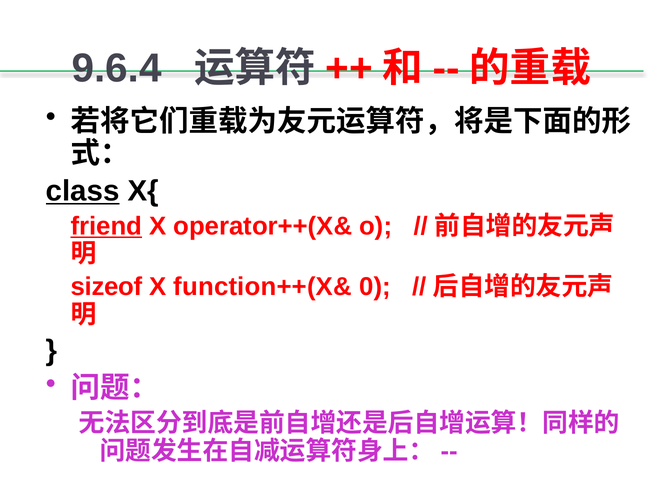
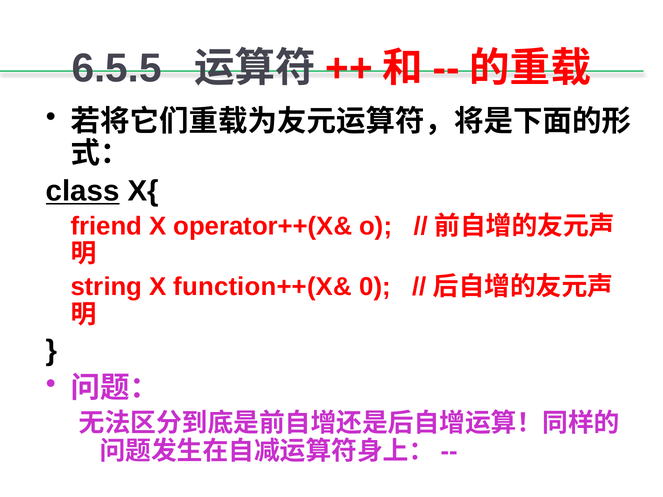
9.6.4: 9.6.4 -> 6.5.5 (117, 68)
friend underline: present -> none (106, 226)
sizeof: sizeof -> string (106, 287)
